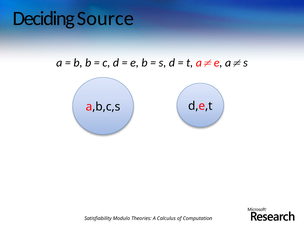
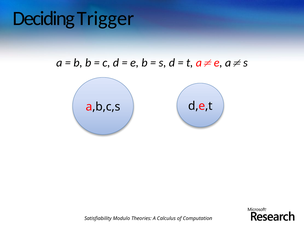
Source: Source -> Trigger (106, 18)
